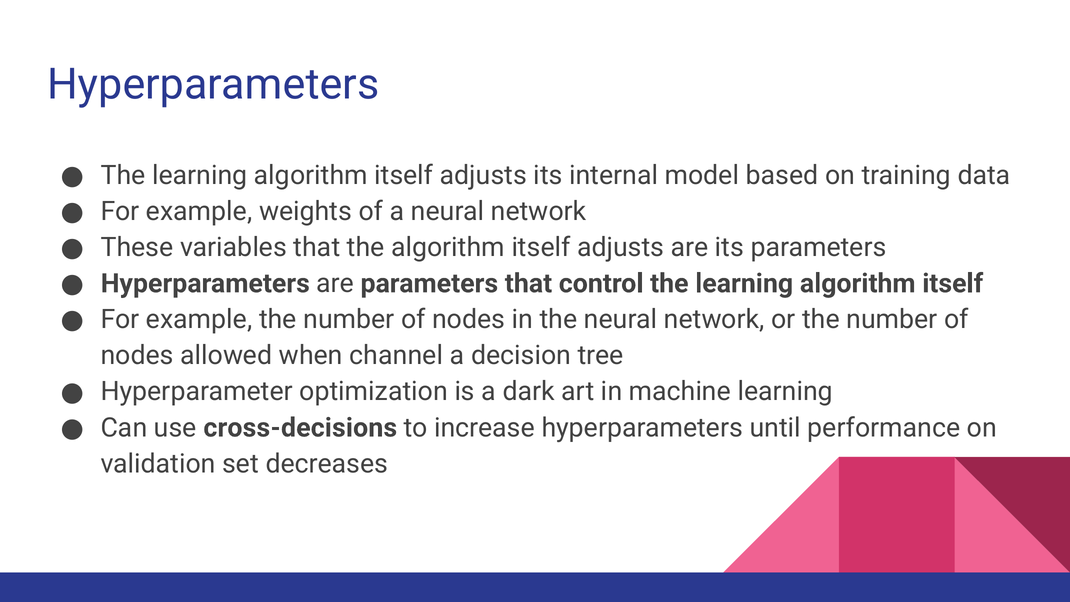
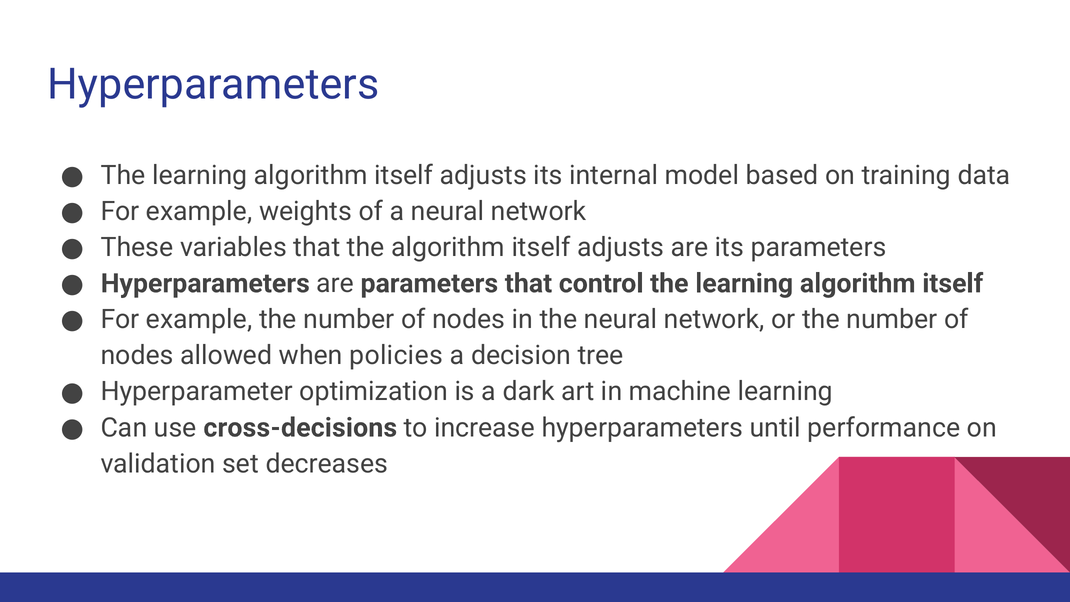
channel: channel -> policies (396, 356)
